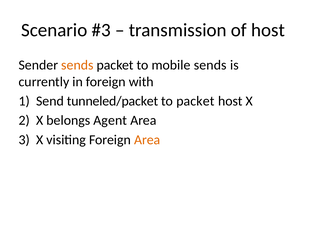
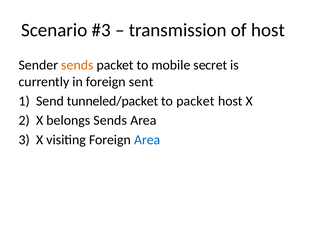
mobile sends: sends -> secret (210, 65)
with: with -> sent (141, 82)
belongs Agent: Agent -> Sends (110, 121)
Area colour: orange -> blue (147, 140)
